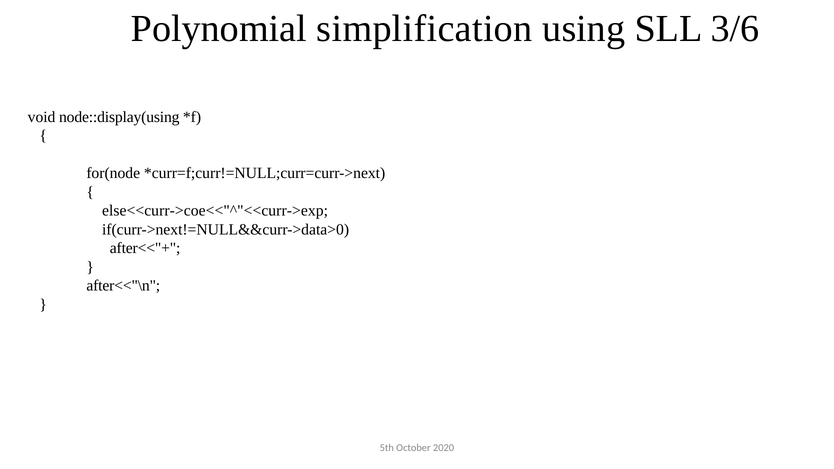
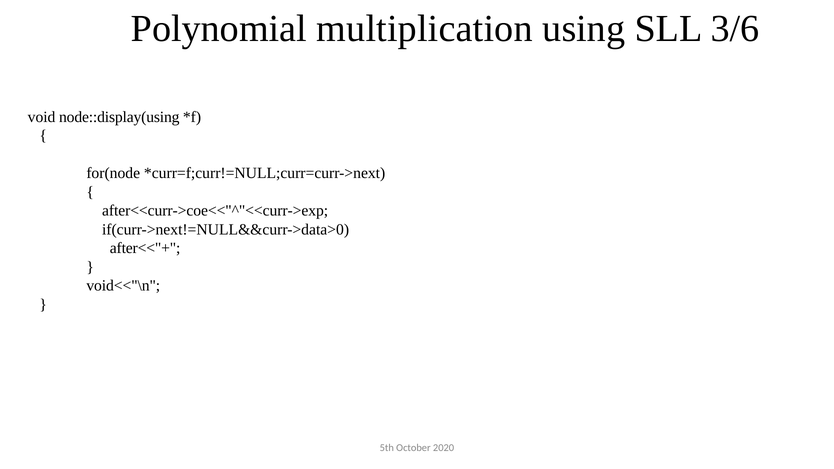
simplification: simplification -> multiplication (425, 29)
else<<curr->coe<<"^"<<curr->exp: else<<curr->coe<<"^"<<curr->exp -> after<<curr->coe<<"^"<<curr->exp (215, 211)
after<<"\n: after<<"\n -> void<<"\n (123, 286)
